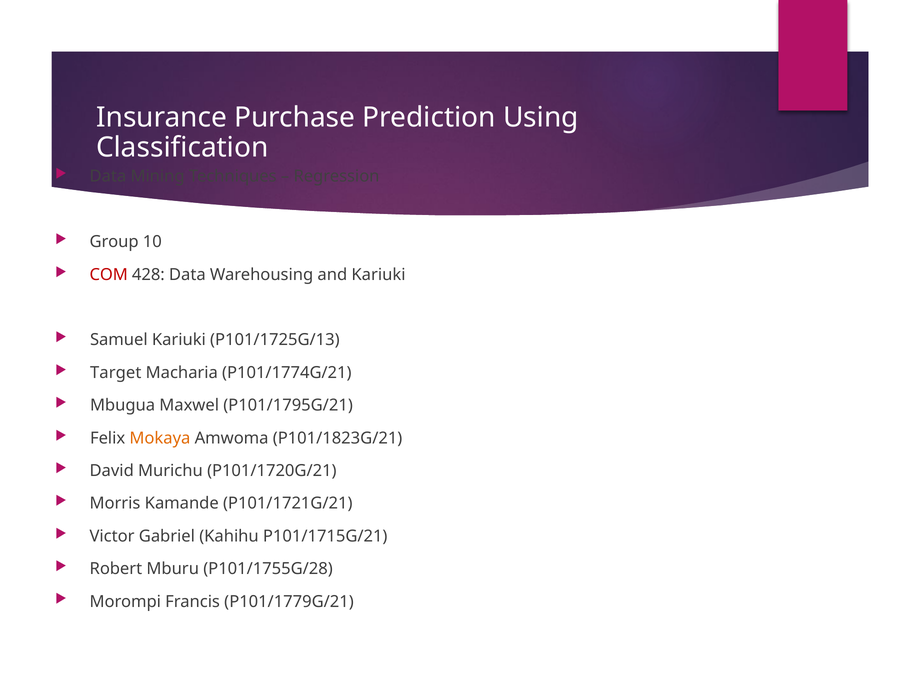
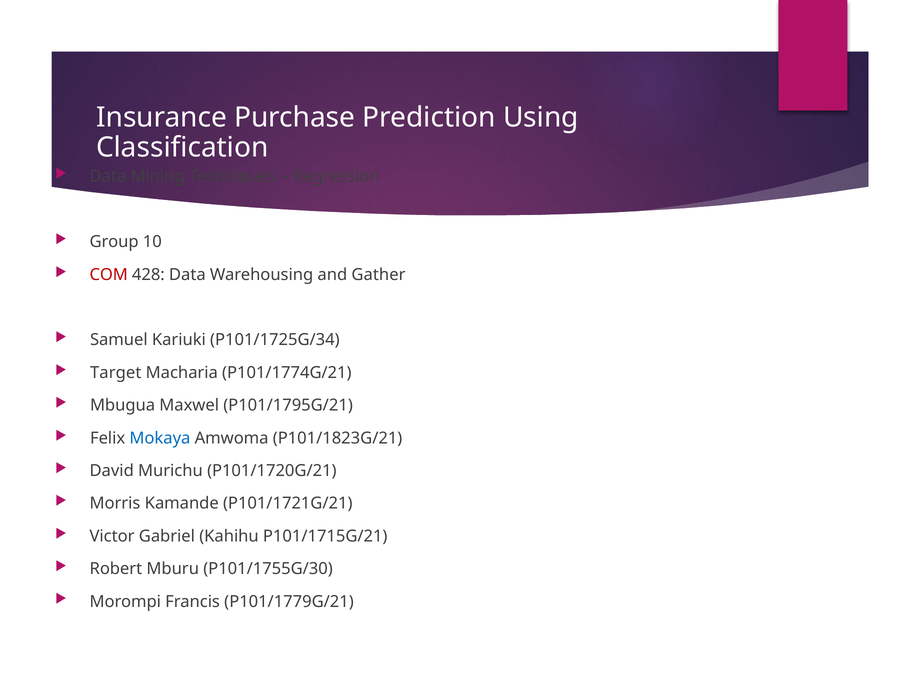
and Kariuki: Kariuki -> Gather (379, 275)
P101/1725G/13: P101/1725G/13 -> P101/1725G/34 (275, 340)
Mokaya colour: orange -> blue (160, 438)
P101/1755G/28: P101/1755G/28 -> P101/1755G/30 (268, 569)
